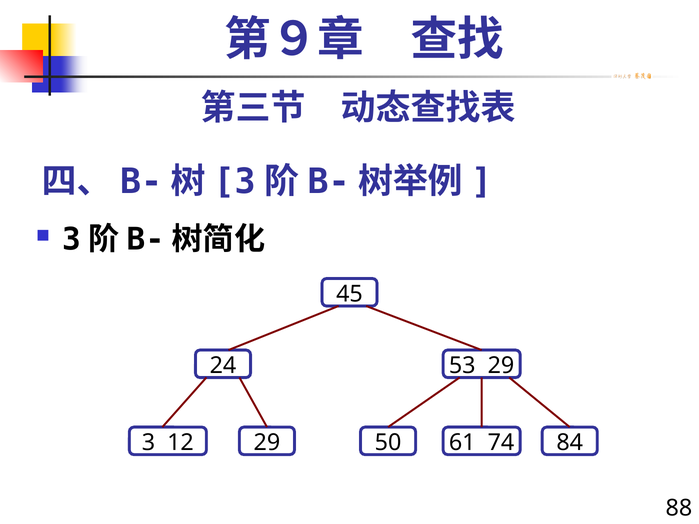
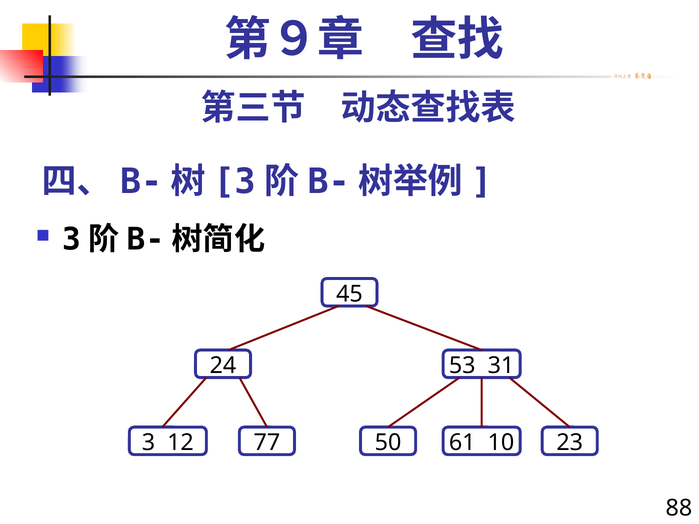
53 29: 29 -> 31 (501, 366)
12 29: 29 -> 77 (267, 443)
74: 74 -> 10 (501, 443)
84: 84 -> 23 (570, 443)
